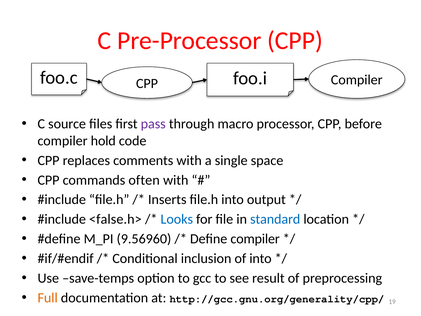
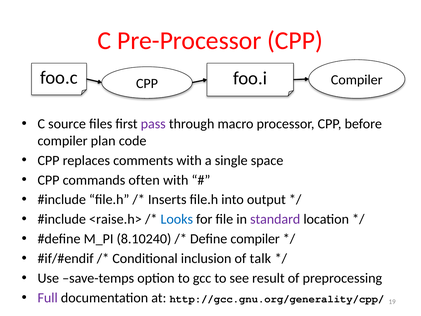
hold: hold -> plan (103, 141)
<false.h>: <false.h> -> <raise.h> (115, 219)
standard colour: blue -> purple (275, 219)
9.56960: 9.56960 -> 8.10240 (144, 239)
of into: into -> talk (260, 258)
Full colour: orange -> purple (48, 298)
